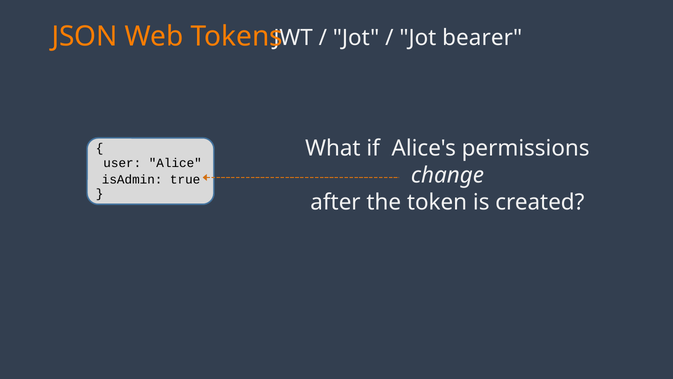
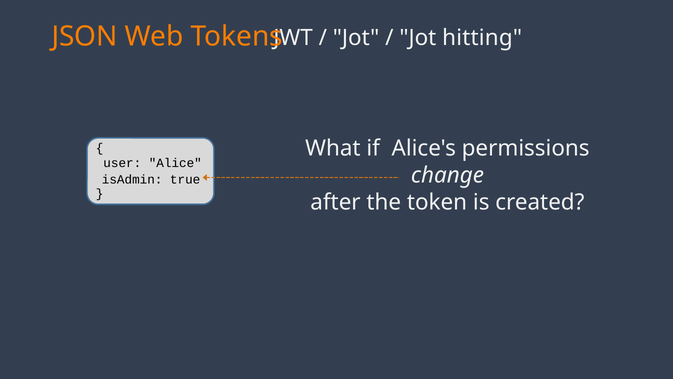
bearer: bearer -> hitting (482, 38)
